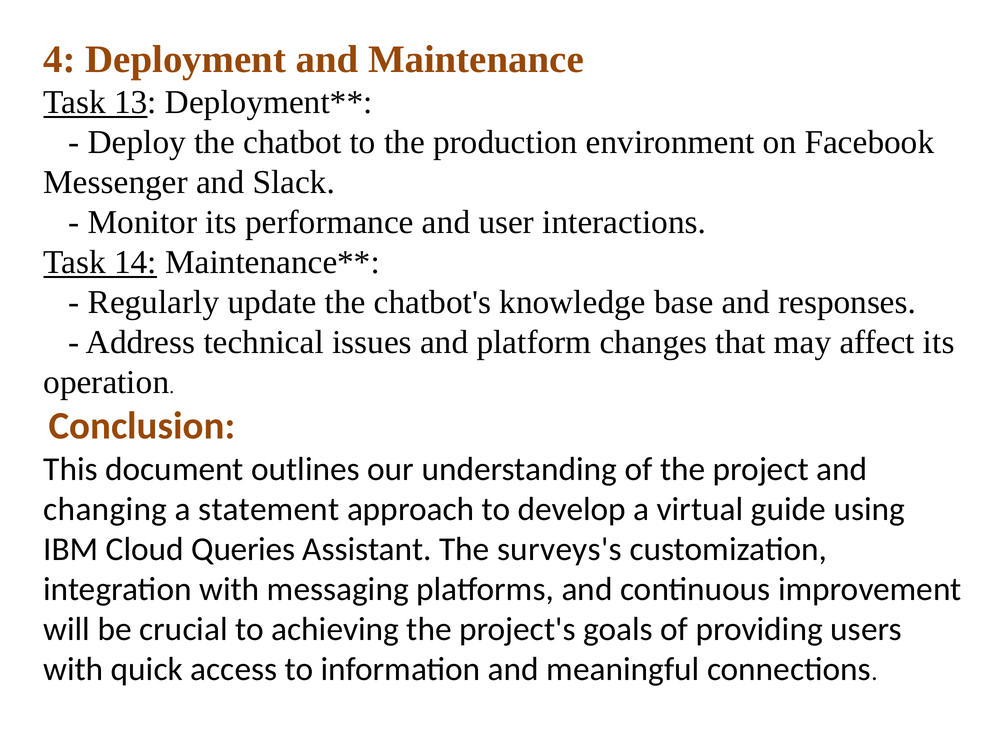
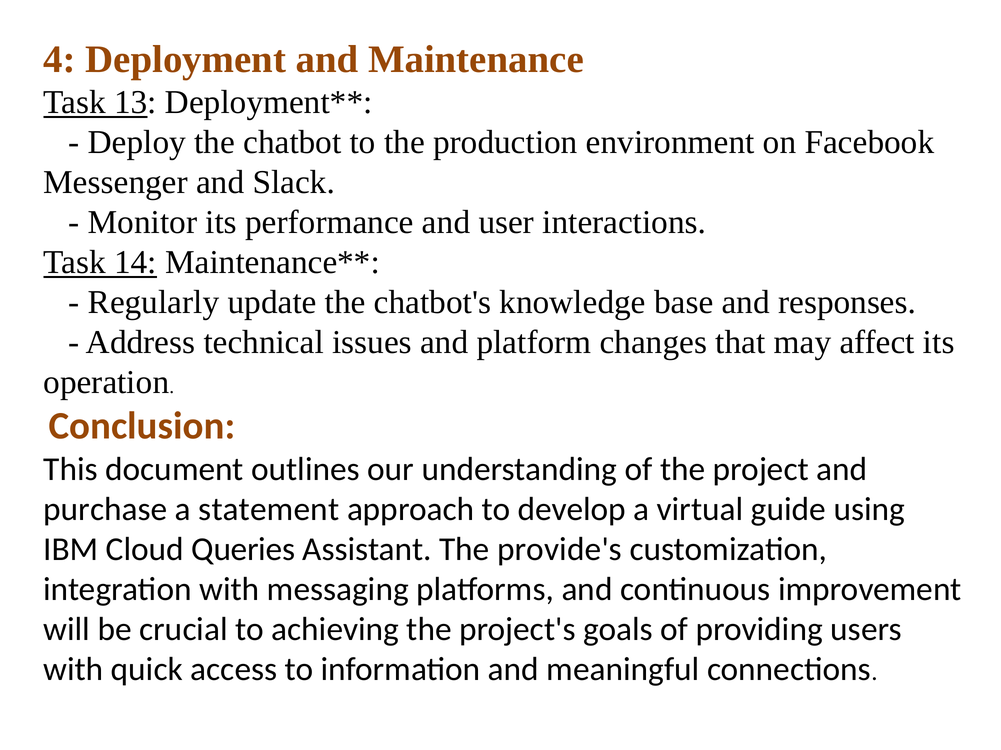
changing: changing -> purchase (105, 510)
surveys's: surveys's -> provide's (560, 550)
